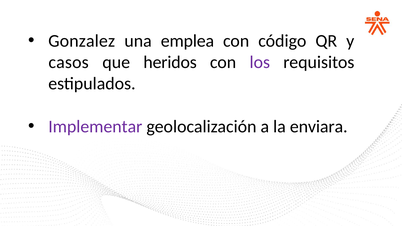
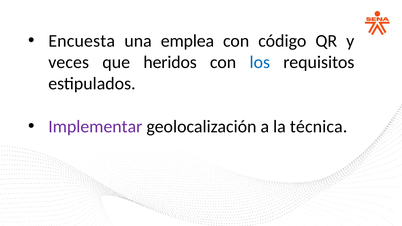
Gonzalez: Gonzalez -> Encuesta (82, 41)
casos: casos -> veces (69, 62)
los colour: purple -> blue (260, 62)
enviara: enviara -> técnica (319, 127)
